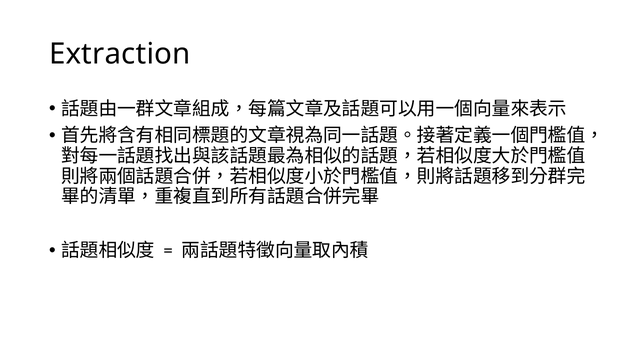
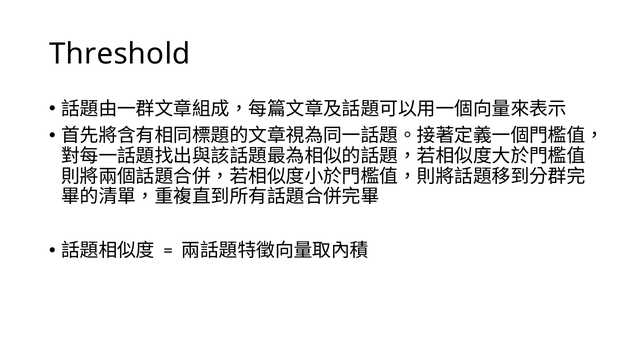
Extraction: Extraction -> Threshold (120, 54)
